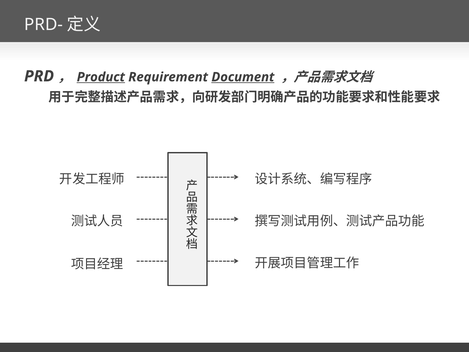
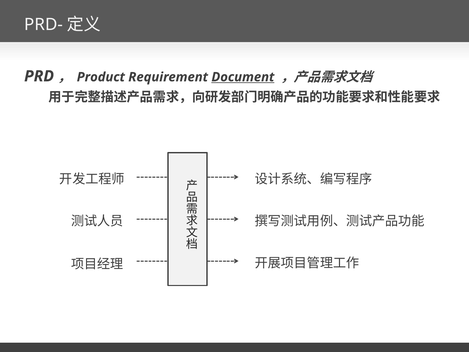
Product underline: present -> none (101, 77)
